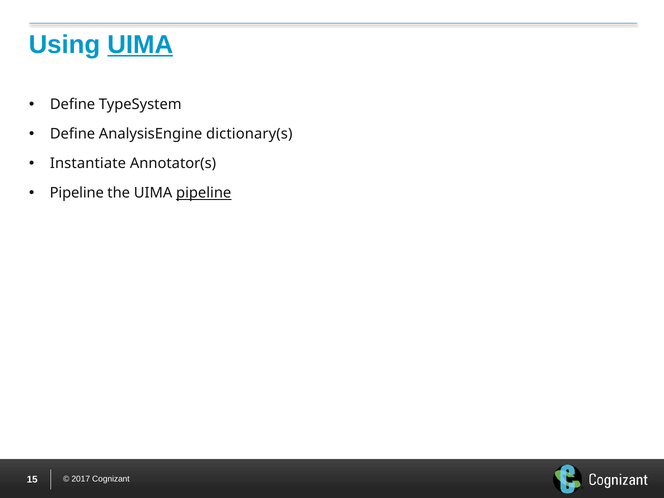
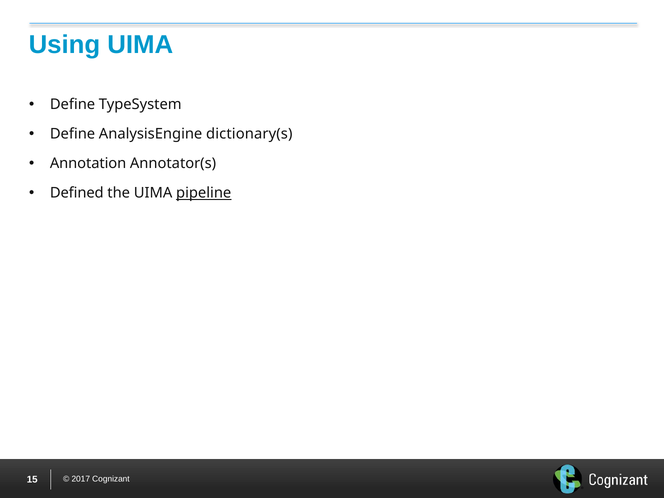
UIMA underline: present -> none (140, 45)
Instantiate: Instantiate -> Annotation (88, 164)
Pipeline: Pipeline -> Defined (77, 193)
